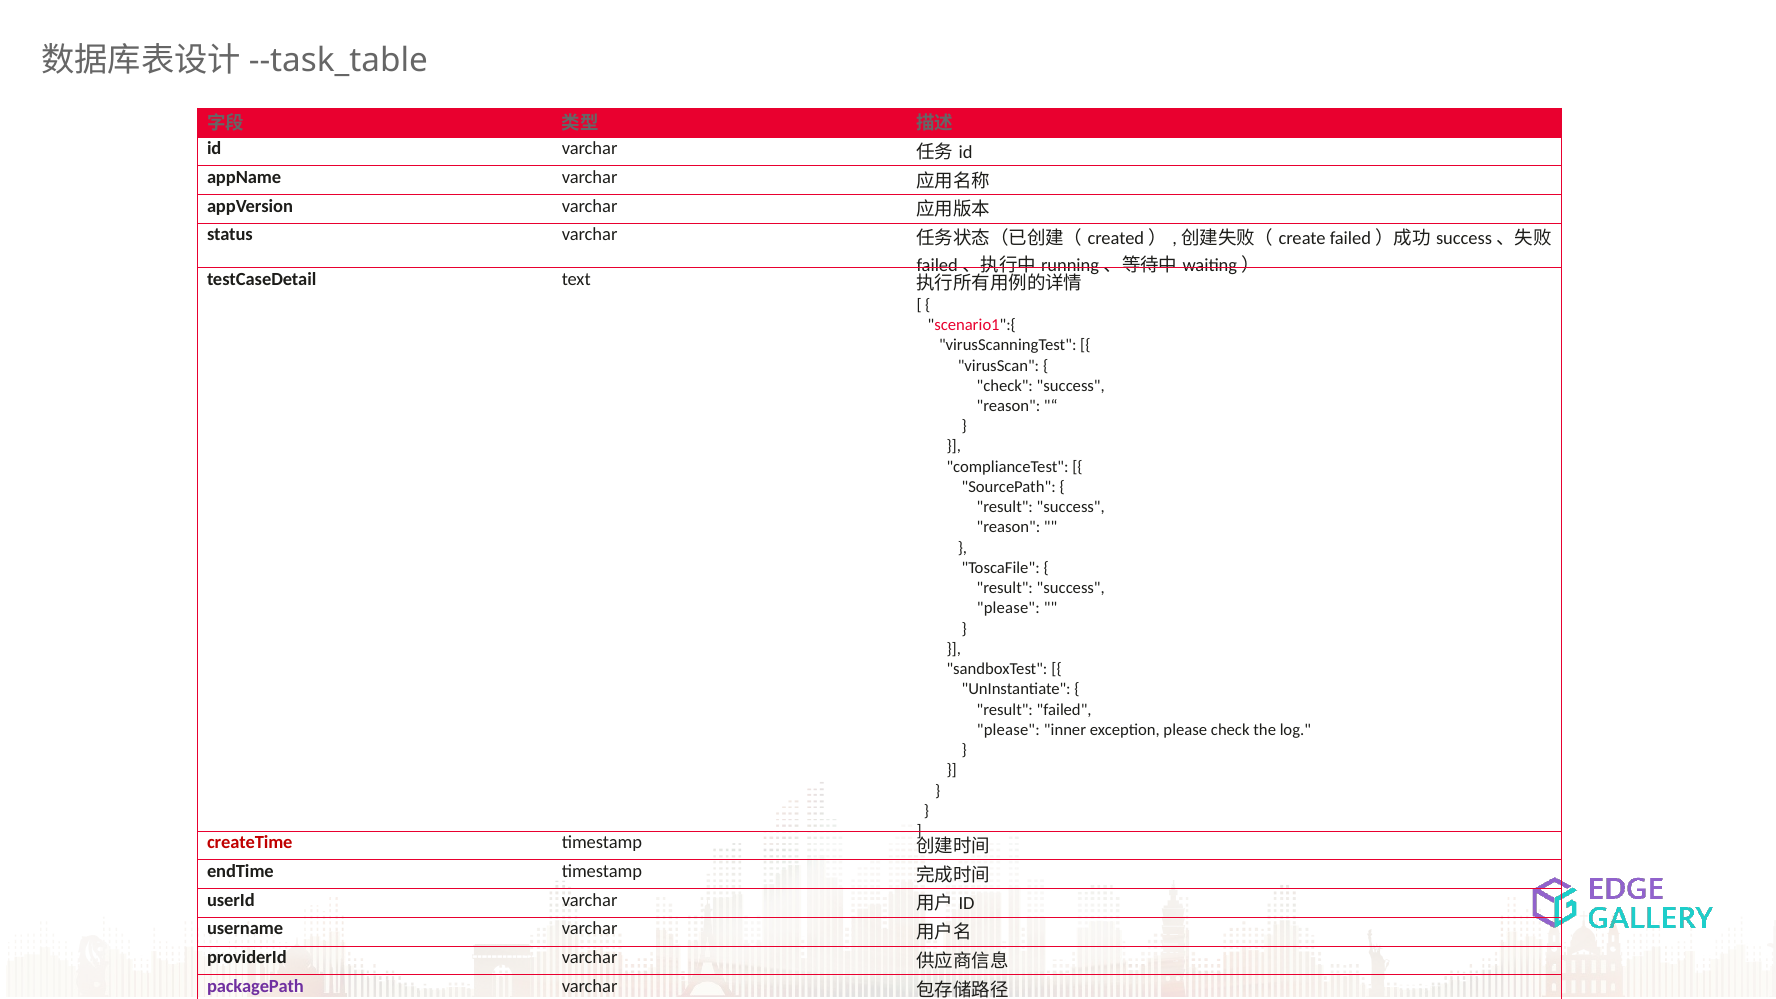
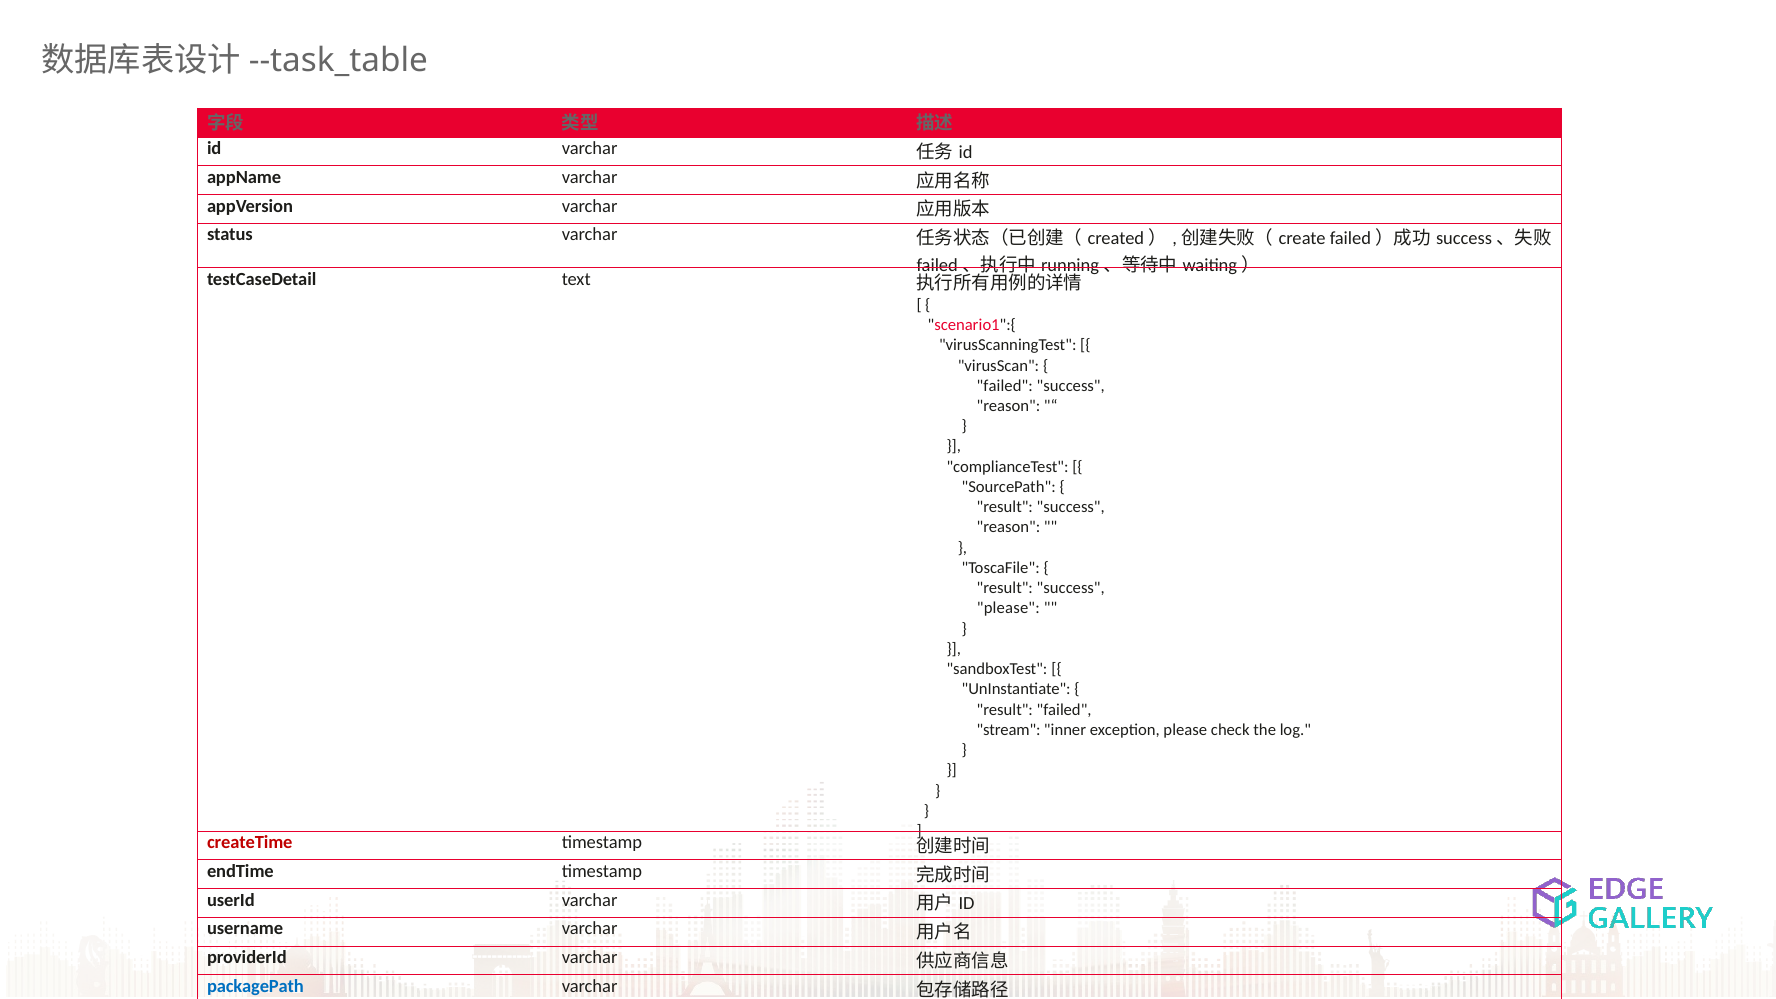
check: check -> failed (1005, 386)
please: please -> stream (1009, 730)
packagePath colour: purple -> blue (255, 986)
